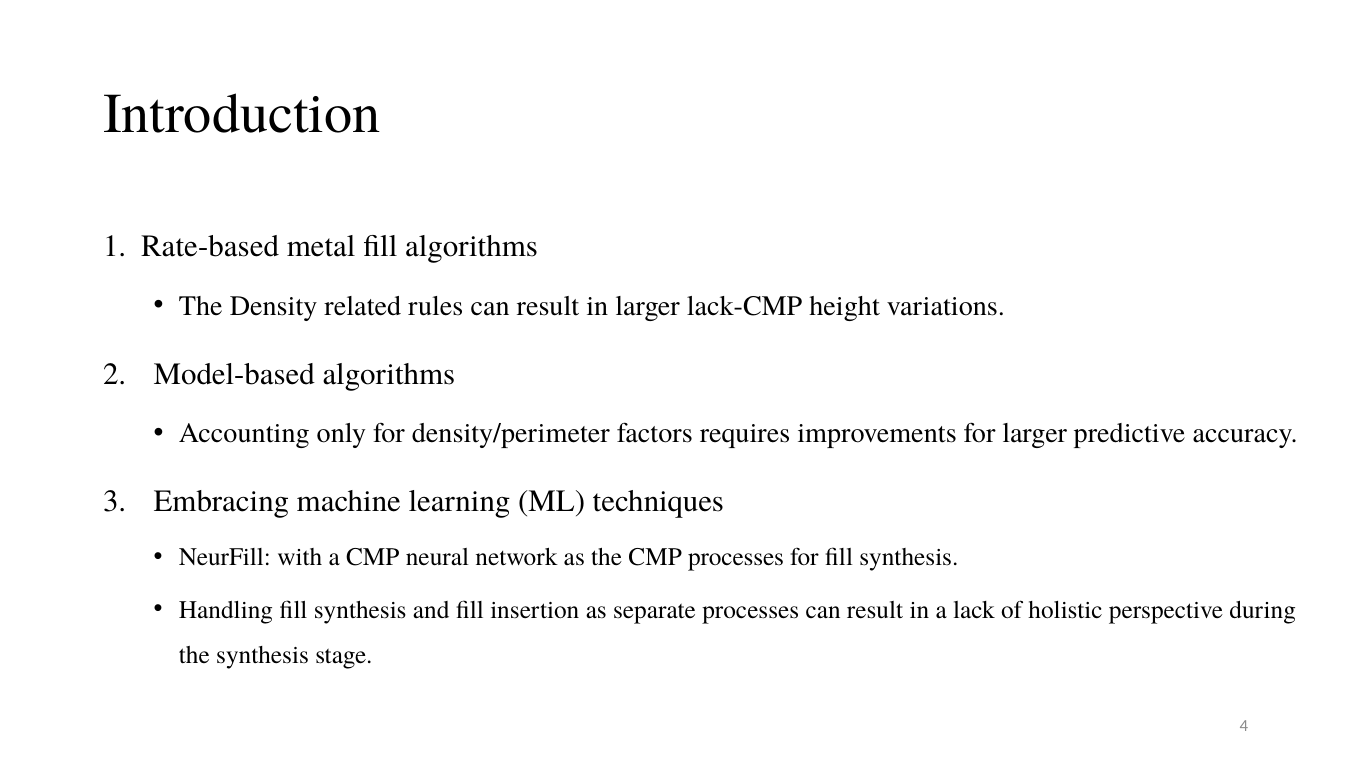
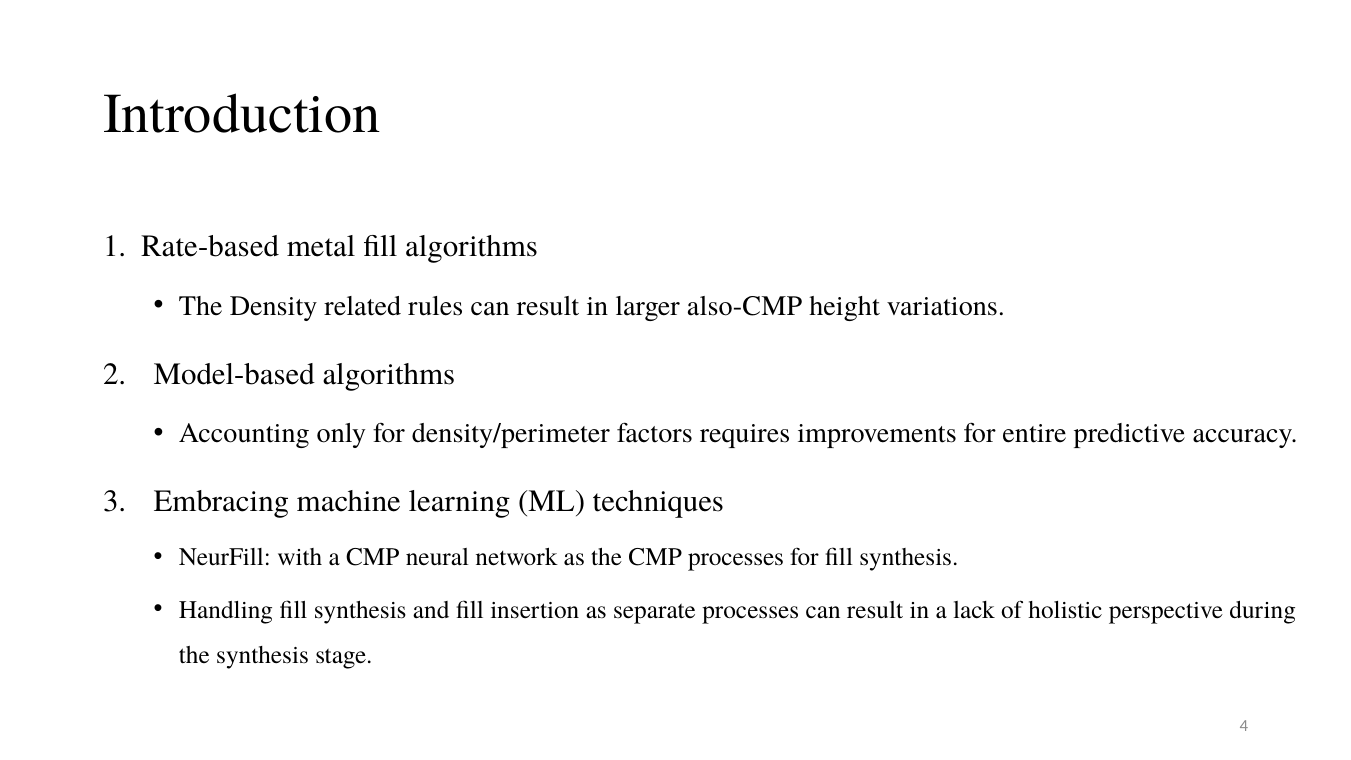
lack-CMP: lack-CMP -> also-CMP (745, 306)
for larger: larger -> entire (1035, 433)
